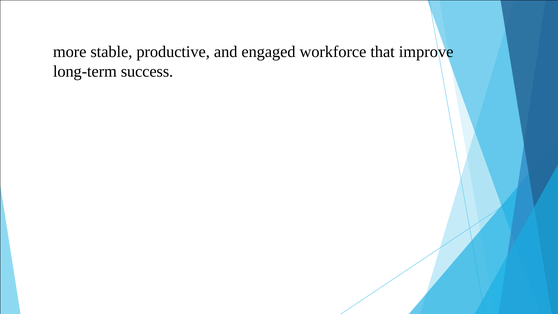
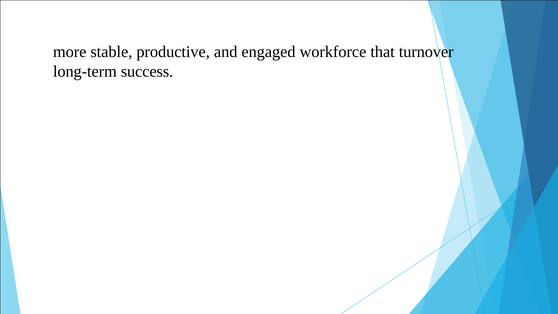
improve: improve -> turnover (426, 52)
